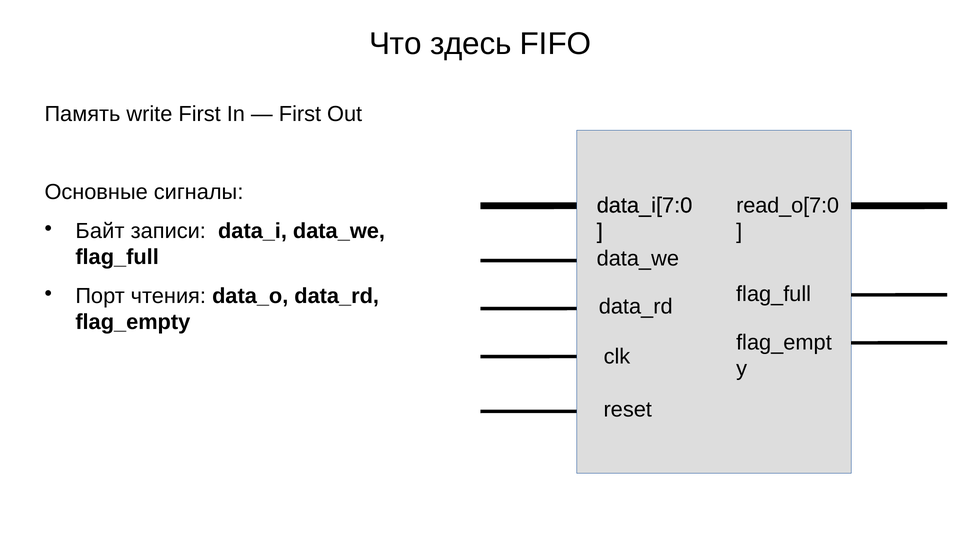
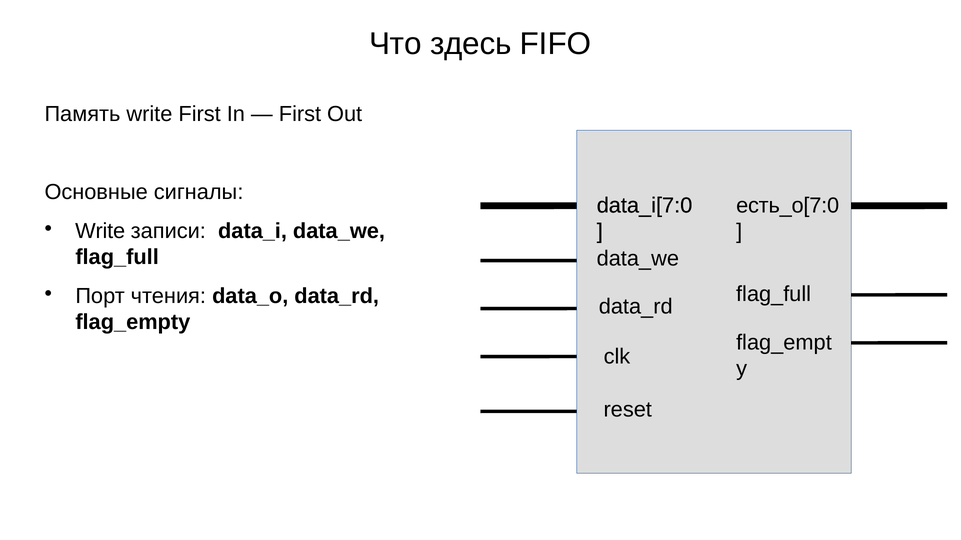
read_o[7:0: read_o[7:0 -> есть_o[7:0 (788, 206)
Байт: Байт -> Write (100, 231)
